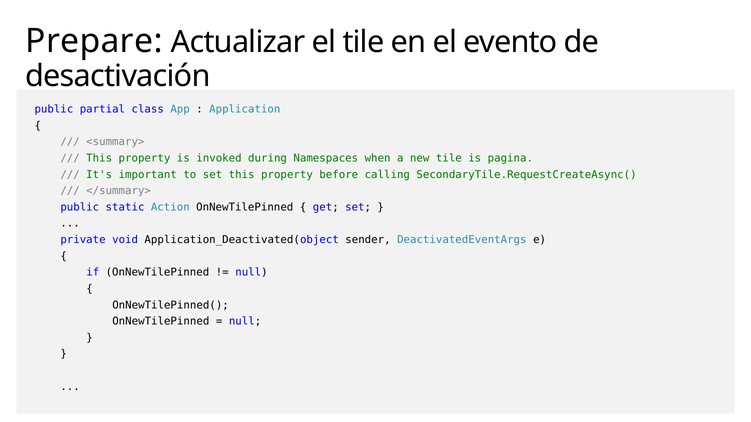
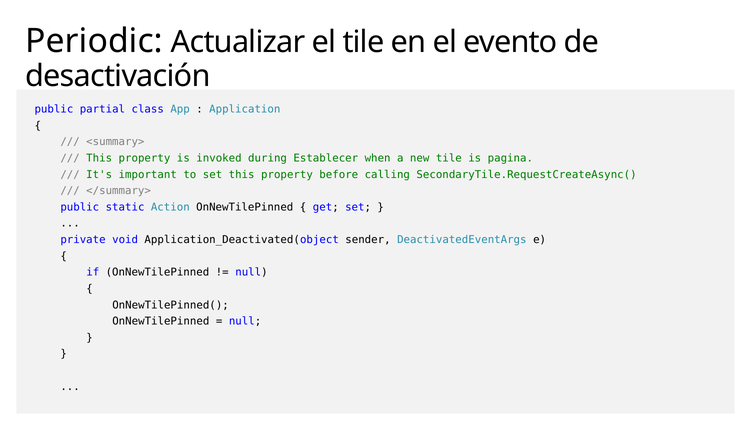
Prepare: Prepare -> Periodic (94, 41)
Namespaces: Namespaces -> Establecer (326, 158)
